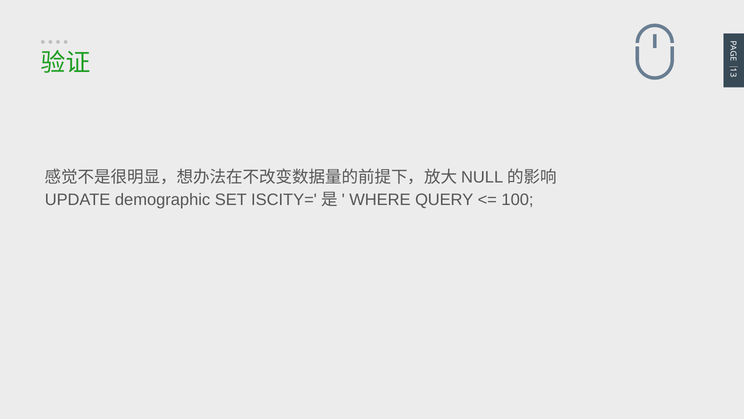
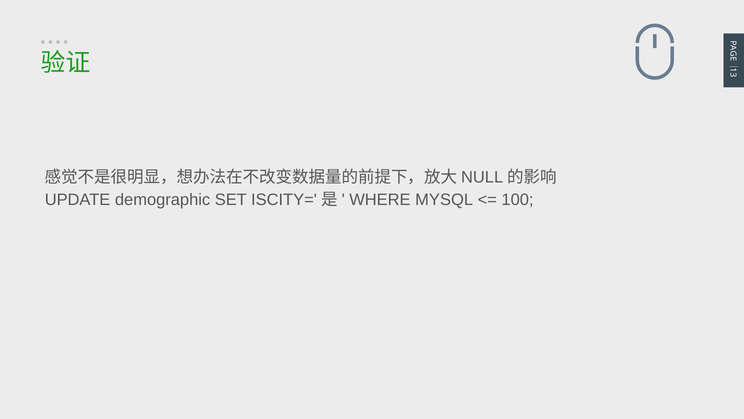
QUERY: QUERY -> MYSQL (444, 200)
